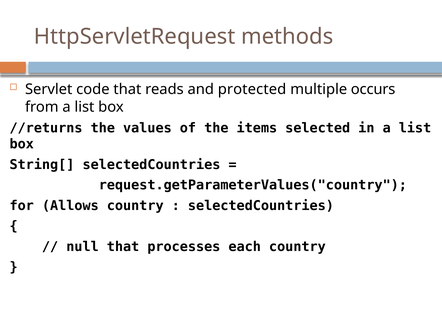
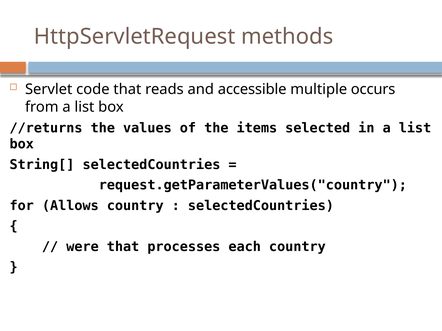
protected: protected -> accessible (252, 89)
null: null -> were (83, 247)
